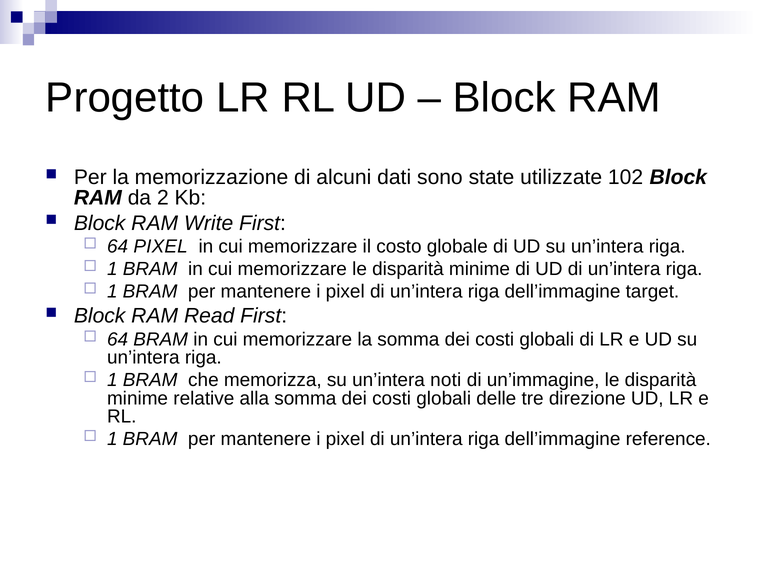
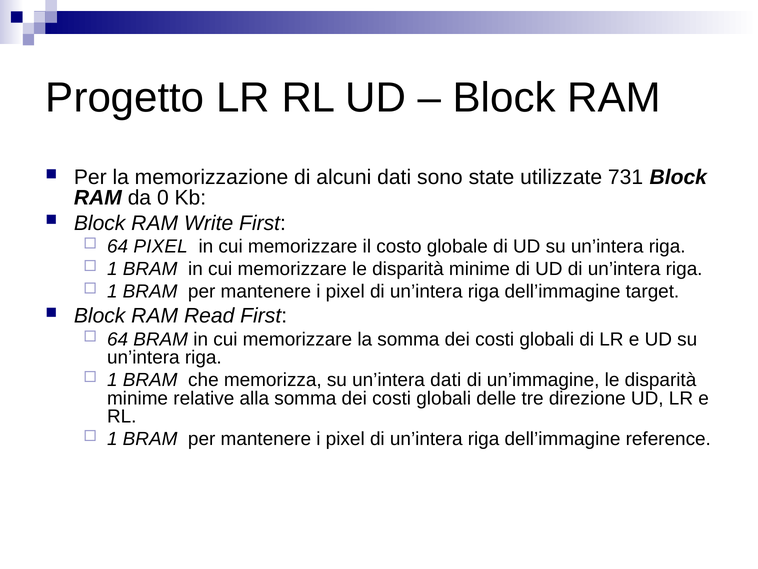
102: 102 -> 731 (626, 177)
2: 2 -> 0 (163, 197)
un’intera noti: noti -> dati (446, 380)
